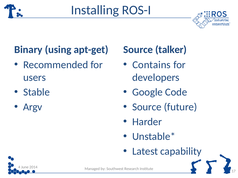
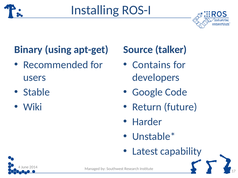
Argv: Argv -> Wiki (33, 107)
Source: Source -> Return (147, 107)
